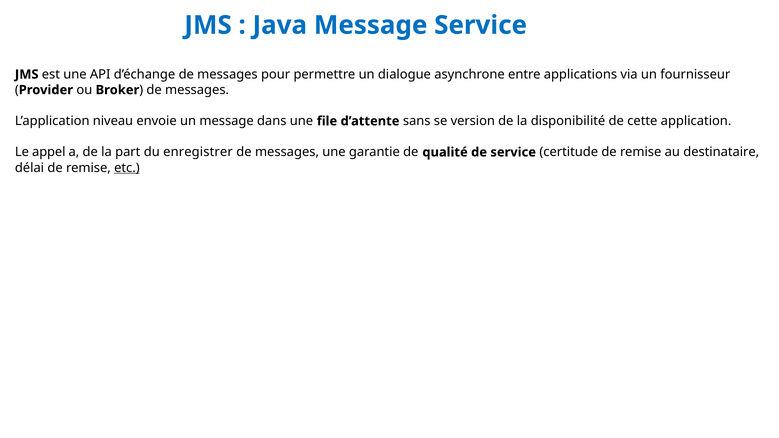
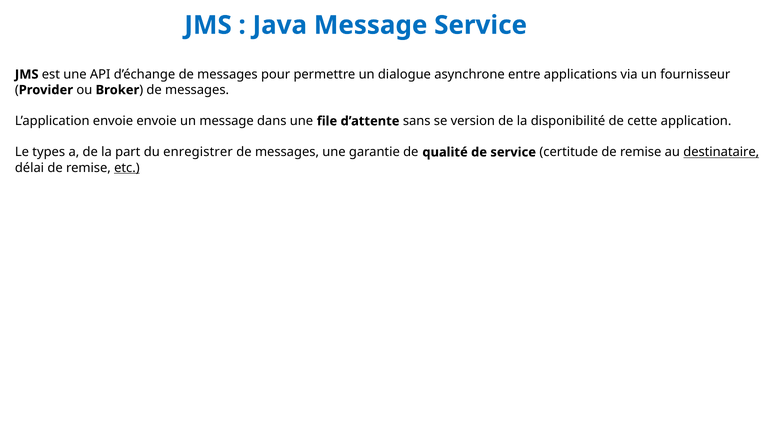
L’application niveau: niveau -> envoie (113, 121)
appel: appel -> types (49, 152)
destinataire underline: none -> present (721, 152)
